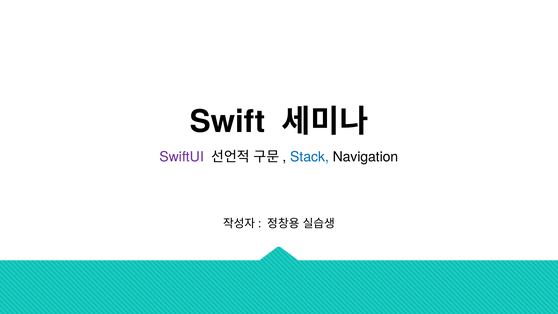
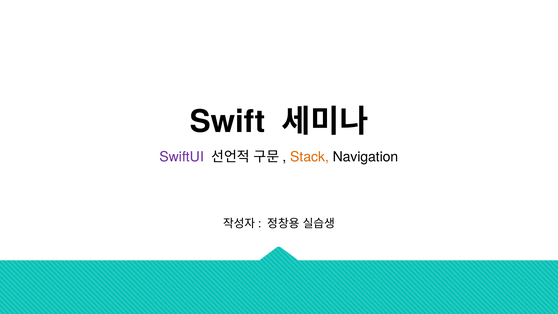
Stack colour: blue -> orange (310, 157)
